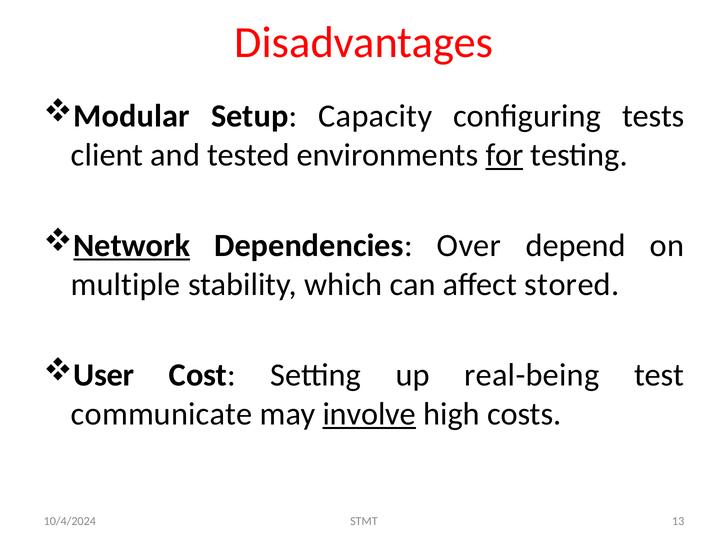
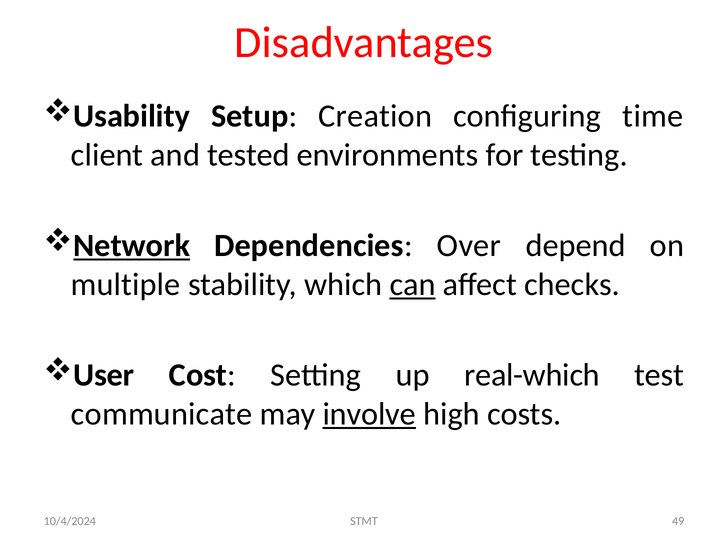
Modular: Modular -> Usability (132, 116)
Capacity: Capacity -> Creation (375, 116)
tests: tests -> time (653, 116)
for underline: present -> none (504, 155)
can underline: none -> present (413, 285)
stored: stored -> checks (572, 285)
real-being: real-being -> real-which (532, 375)
13: 13 -> 49 (678, 521)
